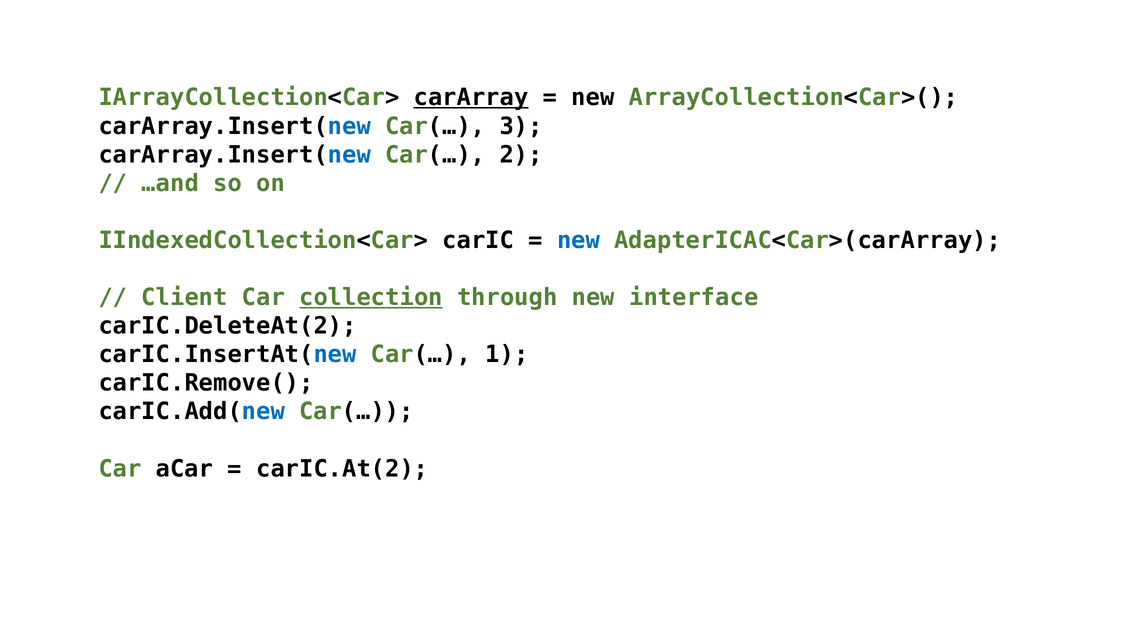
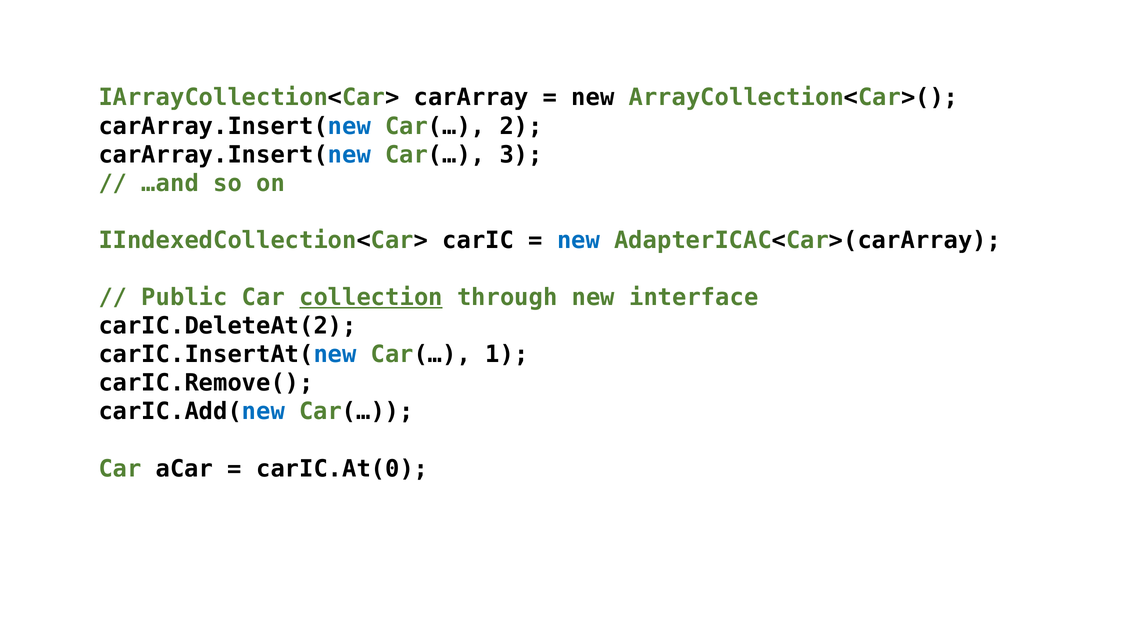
carArray underline: present -> none (471, 98)
3: 3 -> 2 (521, 126)
2: 2 -> 3 (521, 155)
Client: Client -> Public (185, 297)
carIC.At(2: carIC.At(2 -> carIC.At(0 (342, 469)
